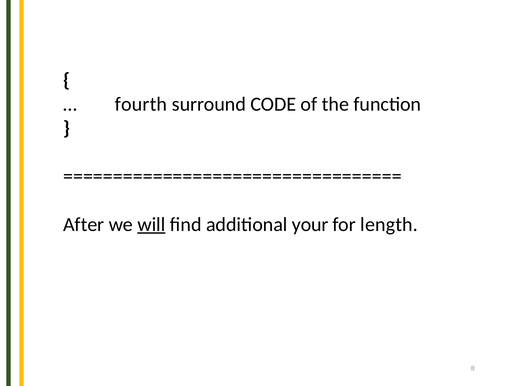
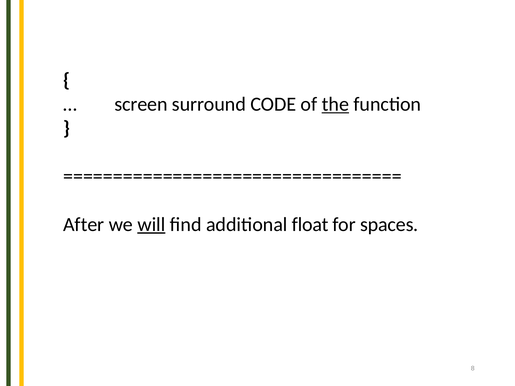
fourth: fourth -> screen (141, 104)
the underline: none -> present (335, 104)
your: your -> float (310, 225)
length: length -> spaces (389, 225)
